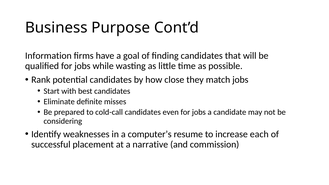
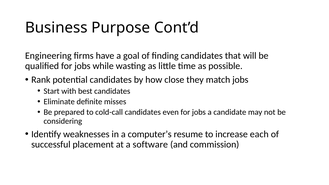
Information: Information -> Engineering (48, 56)
narrative: narrative -> software (150, 145)
